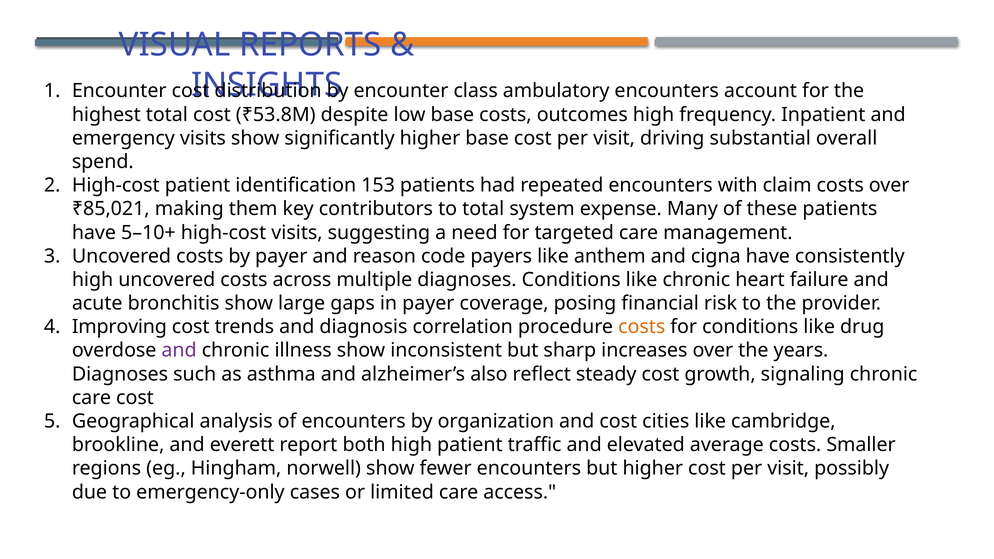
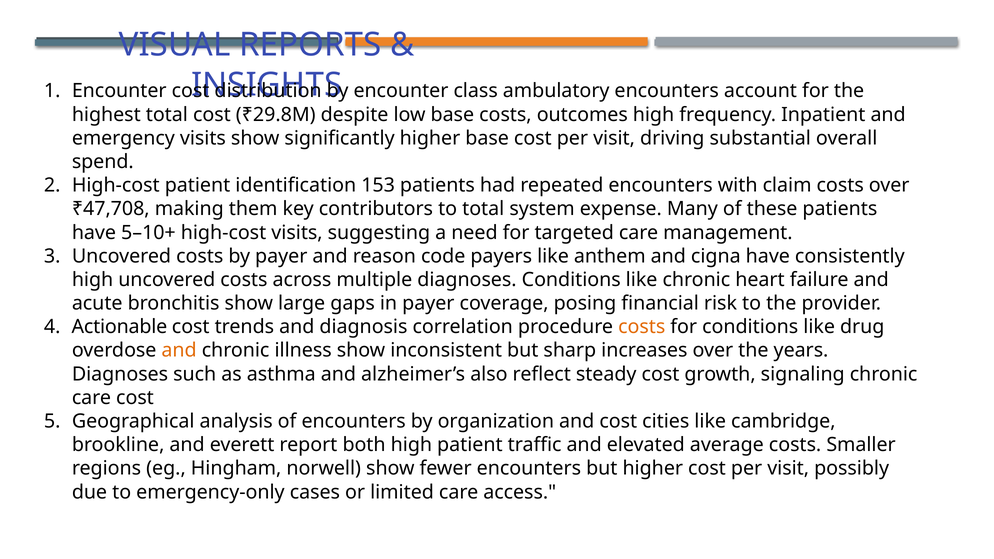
₹53.8M: ₹53.8M -> ₹29.8M (276, 115)
₹85,021: ₹85,021 -> ₹47,708 (111, 209)
Improving: Improving -> Actionable (119, 327)
and colour: purple -> orange (179, 351)
